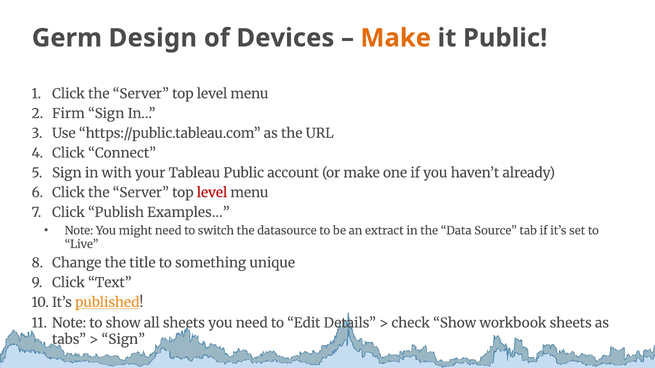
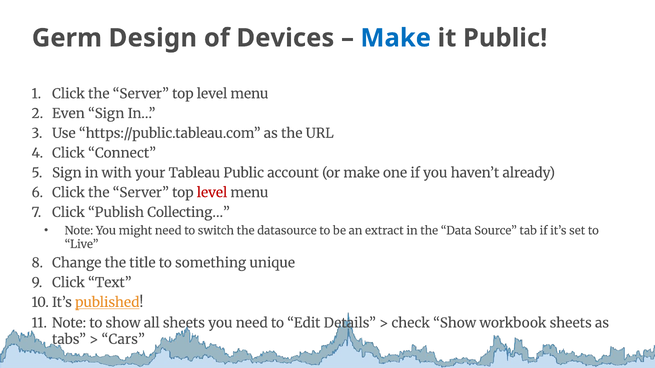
Make colour: orange -> blue (396, 38)
Firm: Firm -> Even (68, 114)
Examples…: Examples… -> Collecting… (188, 213)
Sign: Sign -> Cars (123, 340)
